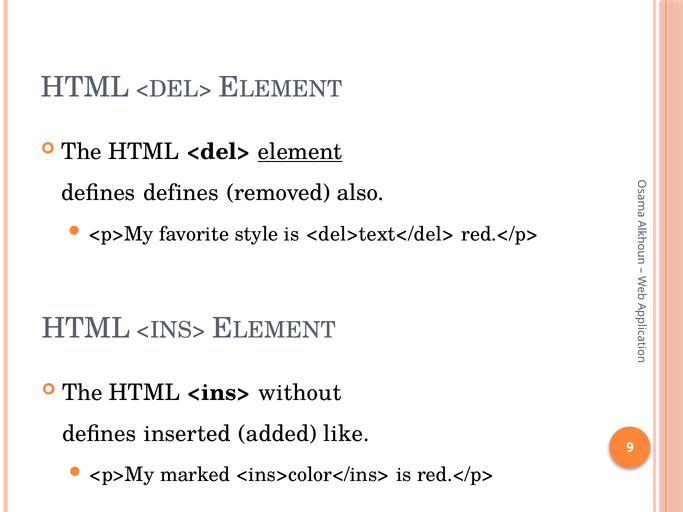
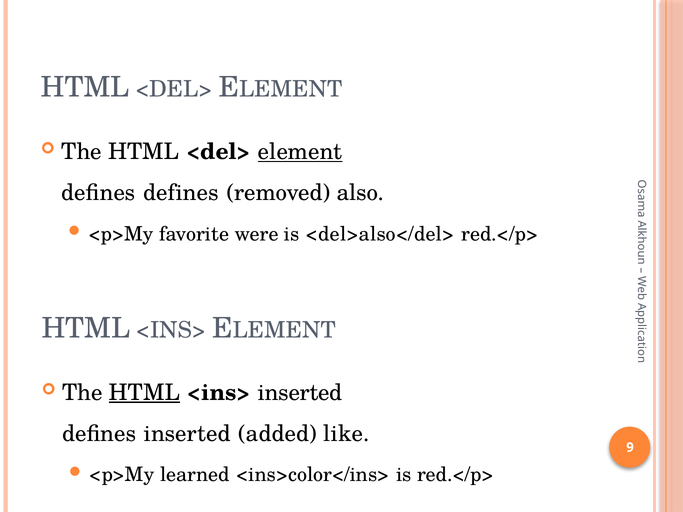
style: style -> were (257, 234)
<del>text</del>: <del>text</del> -> <del>also</del> (380, 234)
HTML underline: none -> present (144, 393)
<ins> without: without -> inserted (300, 393)
marked: marked -> learned (195, 475)
